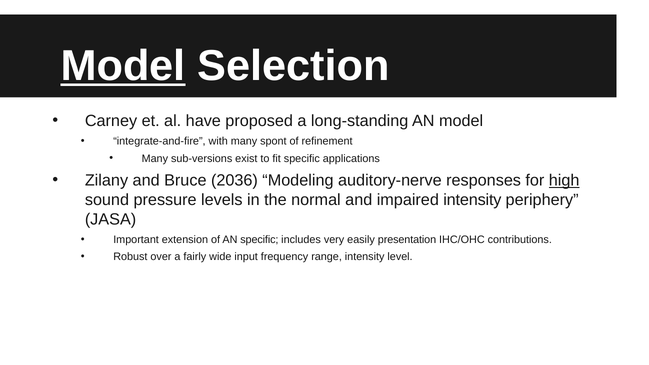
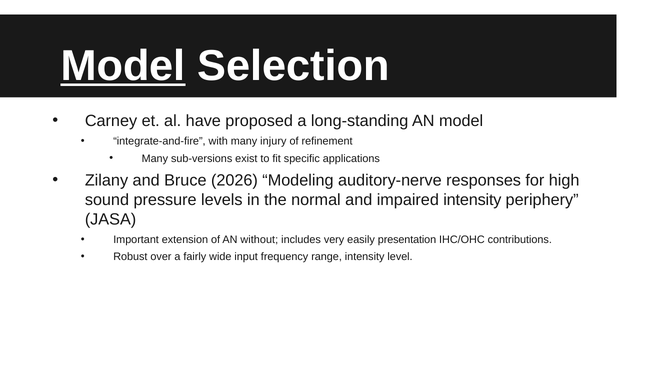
spont: spont -> injury (273, 141)
2036: 2036 -> 2026 (234, 181)
high underline: present -> none (564, 181)
AN specific: specific -> without (259, 240)
